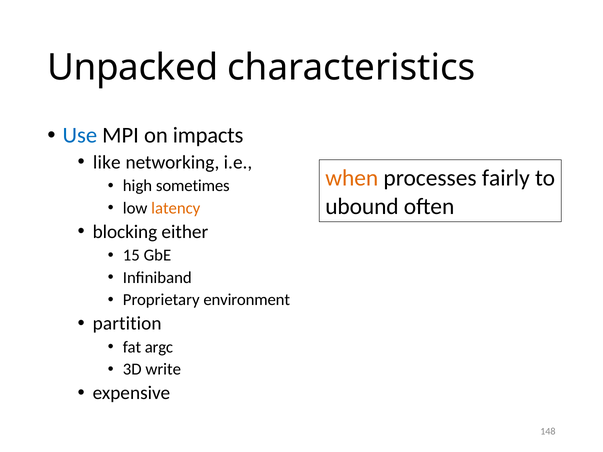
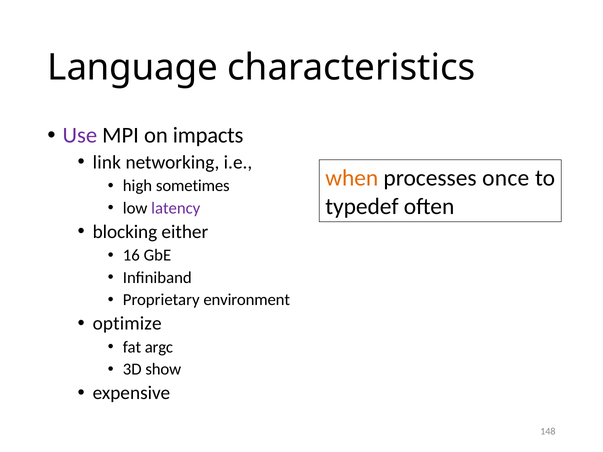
Unpacked: Unpacked -> Language (133, 68)
Use colour: blue -> purple (80, 135)
like: like -> link (107, 162)
fairly: fairly -> once (506, 178)
ubound: ubound -> typedef (362, 206)
latency colour: orange -> purple (176, 208)
15: 15 -> 16 (131, 255)
partition: partition -> optimize (127, 324)
write: write -> show (163, 370)
